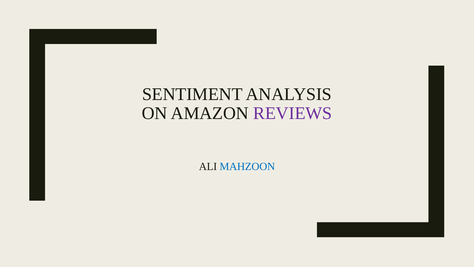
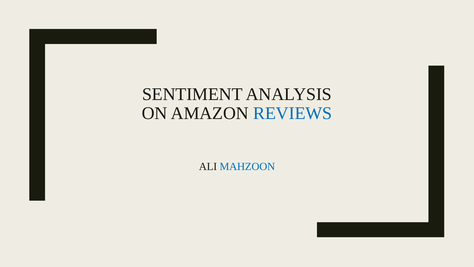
REVIEWS colour: purple -> blue (293, 113)
